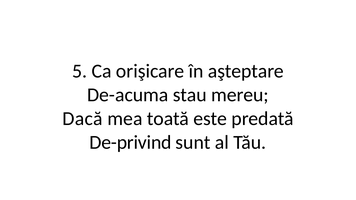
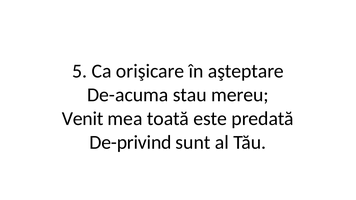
Dacă: Dacă -> Venit (83, 119)
